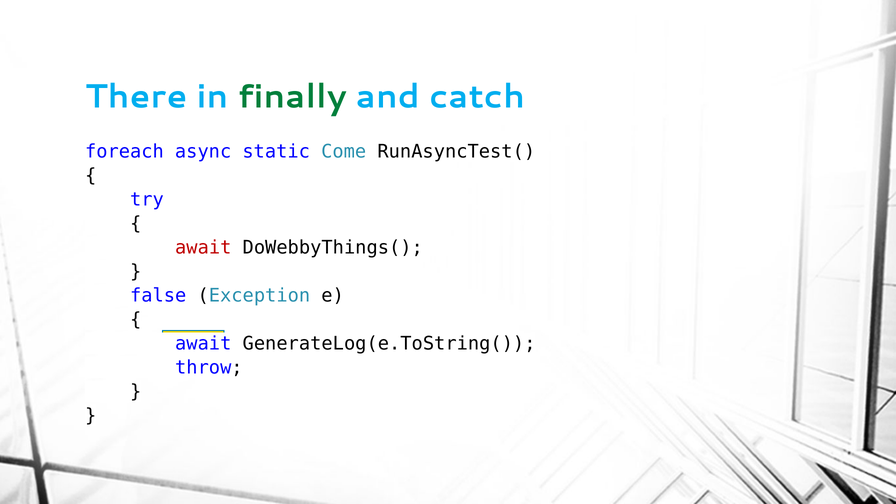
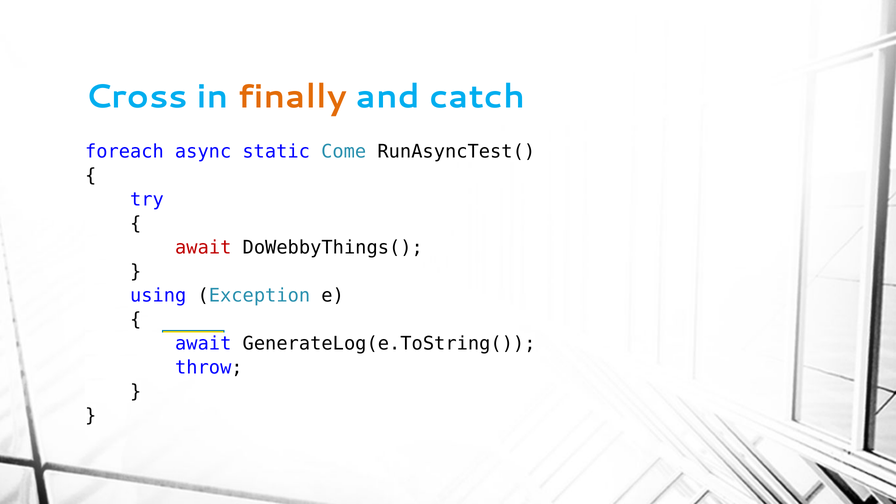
There: There -> Cross (136, 97)
finally colour: green -> orange (292, 97)
false: false -> using (158, 296)
